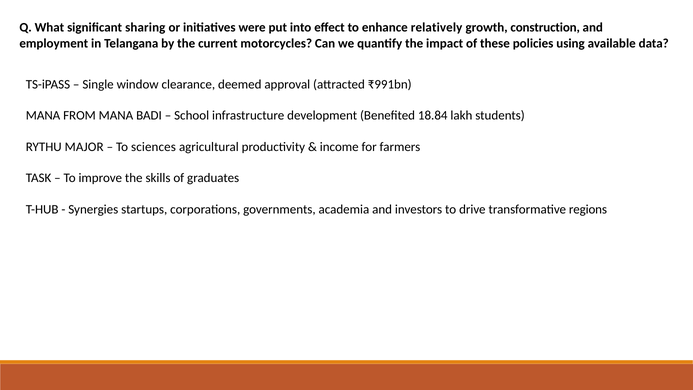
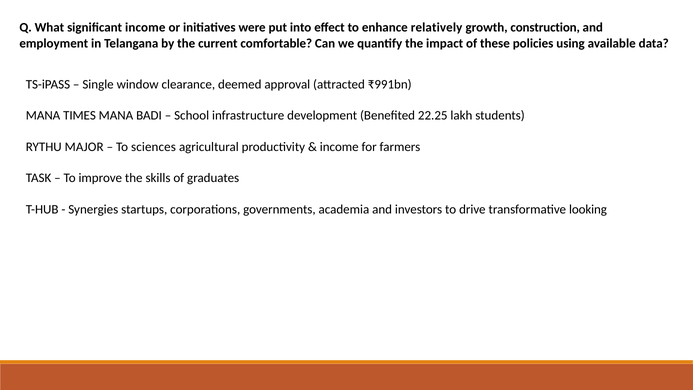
significant sharing: sharing -> income (145, 28)
motorcycles: motorcycles -> comfortable (276, 43)
FROM: FROM -> TIMES (80, 116)
18.84: 18.84 -> 22.25 (433, 116)
regions: regions -> looking (588, 209)
